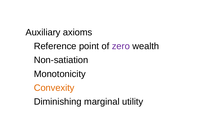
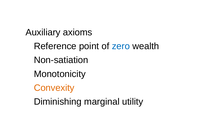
zero colour: purple -> blue (121, 46)
